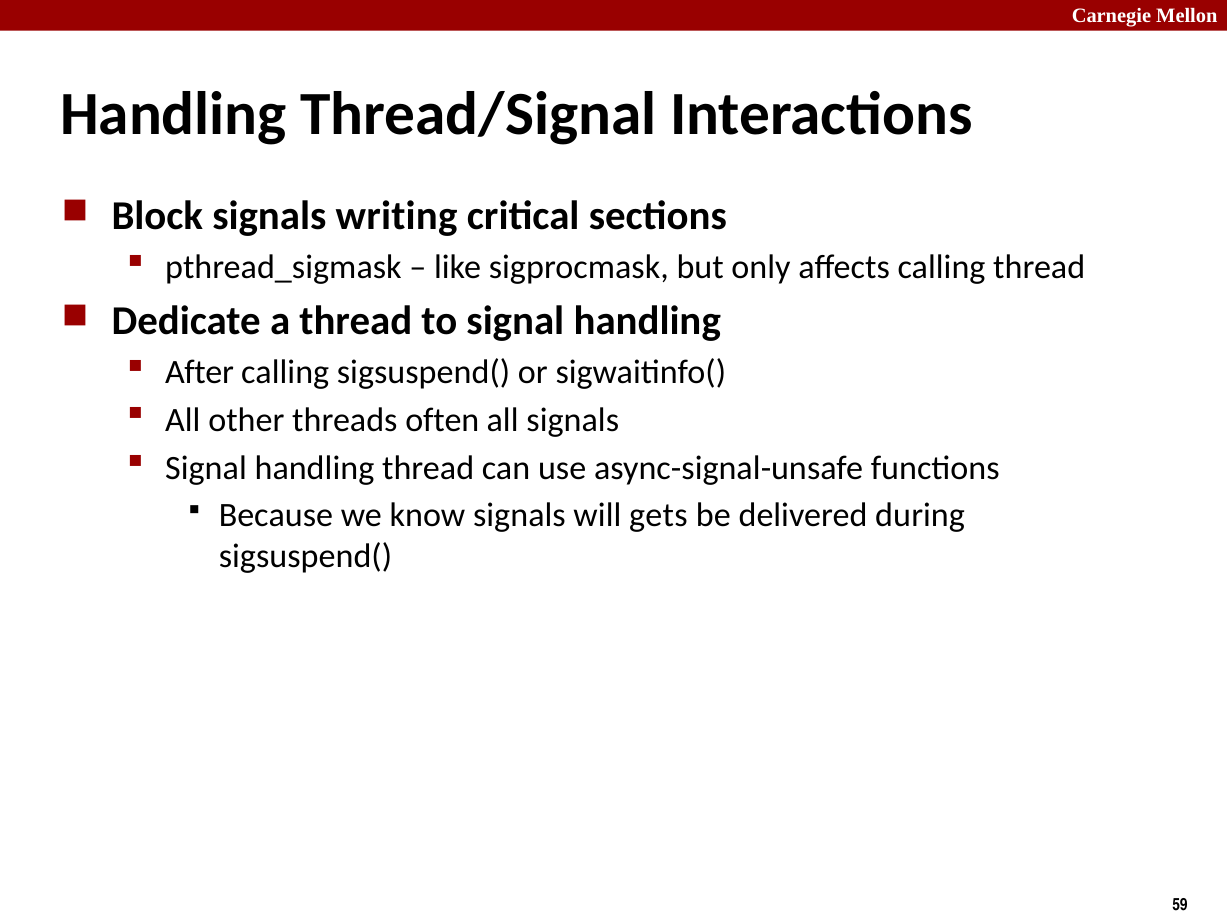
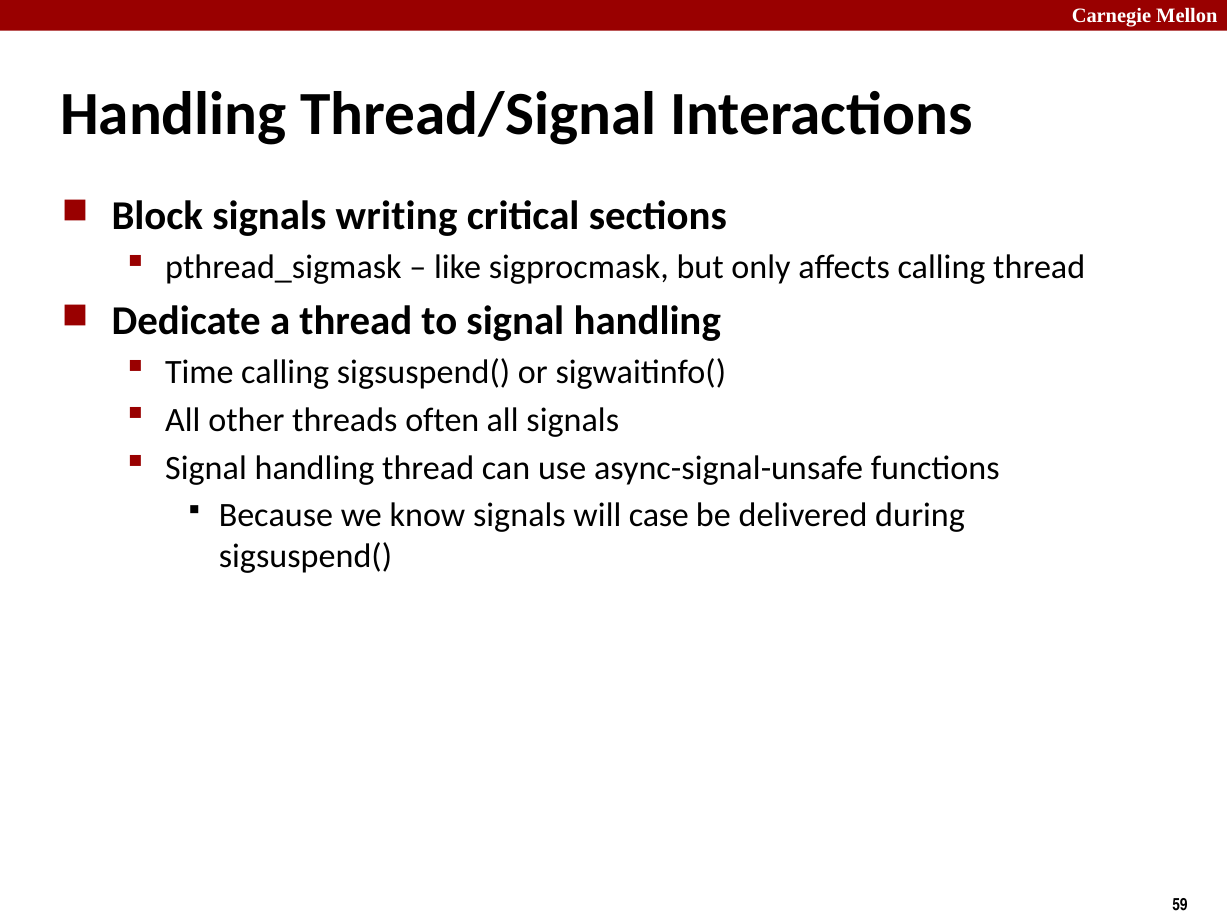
After: After -> Time (199, 373)
gets: gets -> case (659, 516)
